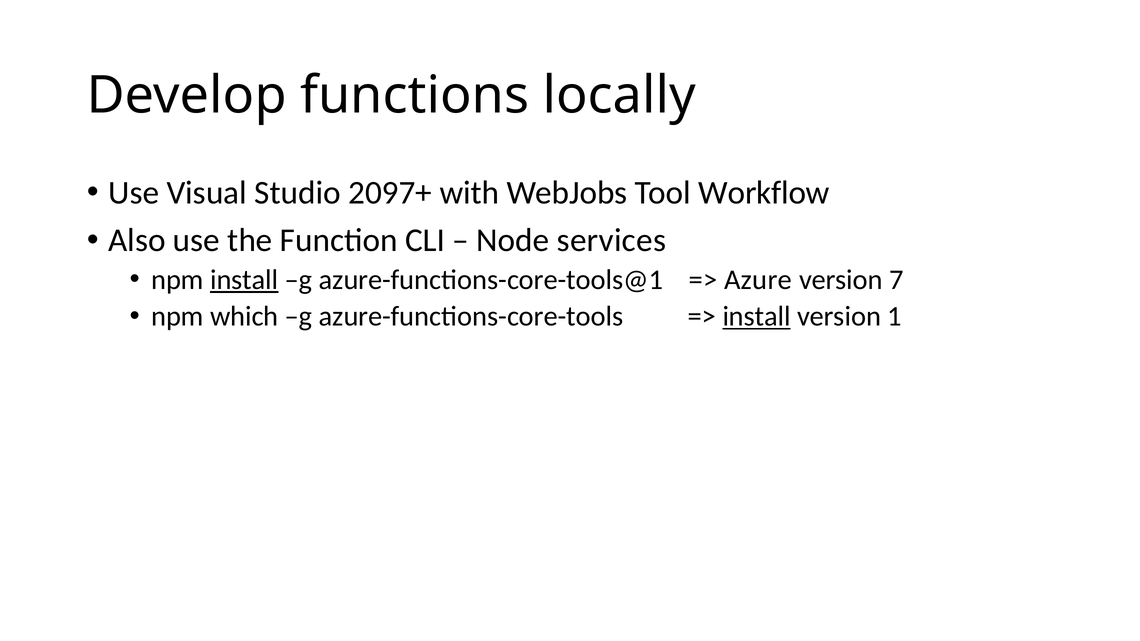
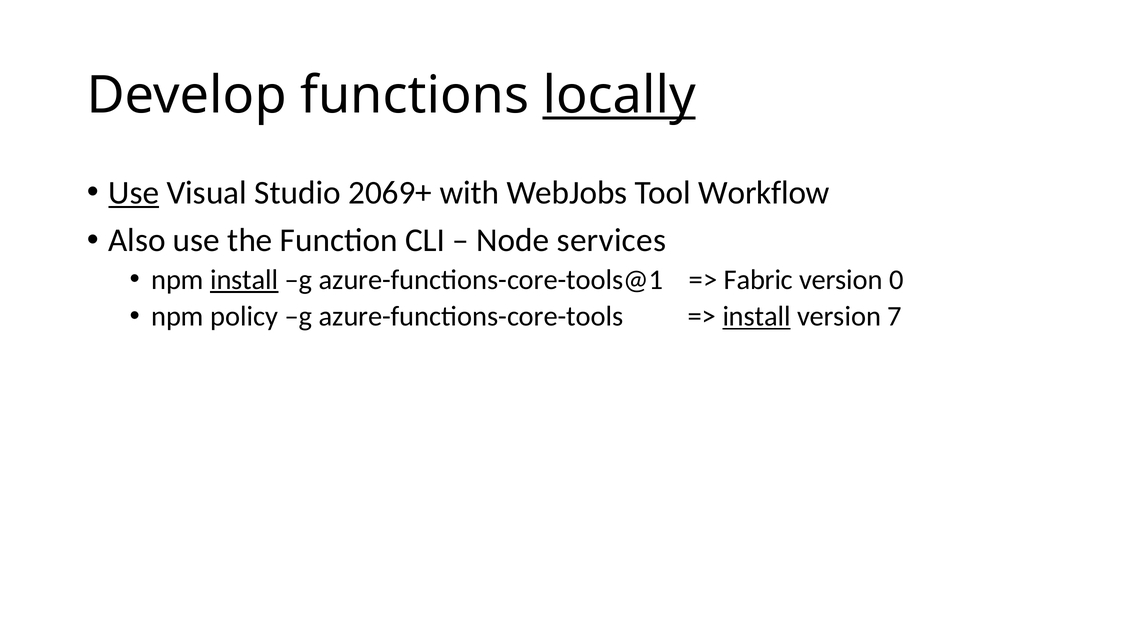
locally underline: none -> present (619, 96)
Use underline: none -> present (134, 193)
2097+: 2097+ -> 2069+ (390, 193)
Azure: Azure -> Fabric (758, 280)
7: 7 -> 0 (897, 280)
which: which -> policy (244, 317)
1: 1 -> 7 (895, 317)
